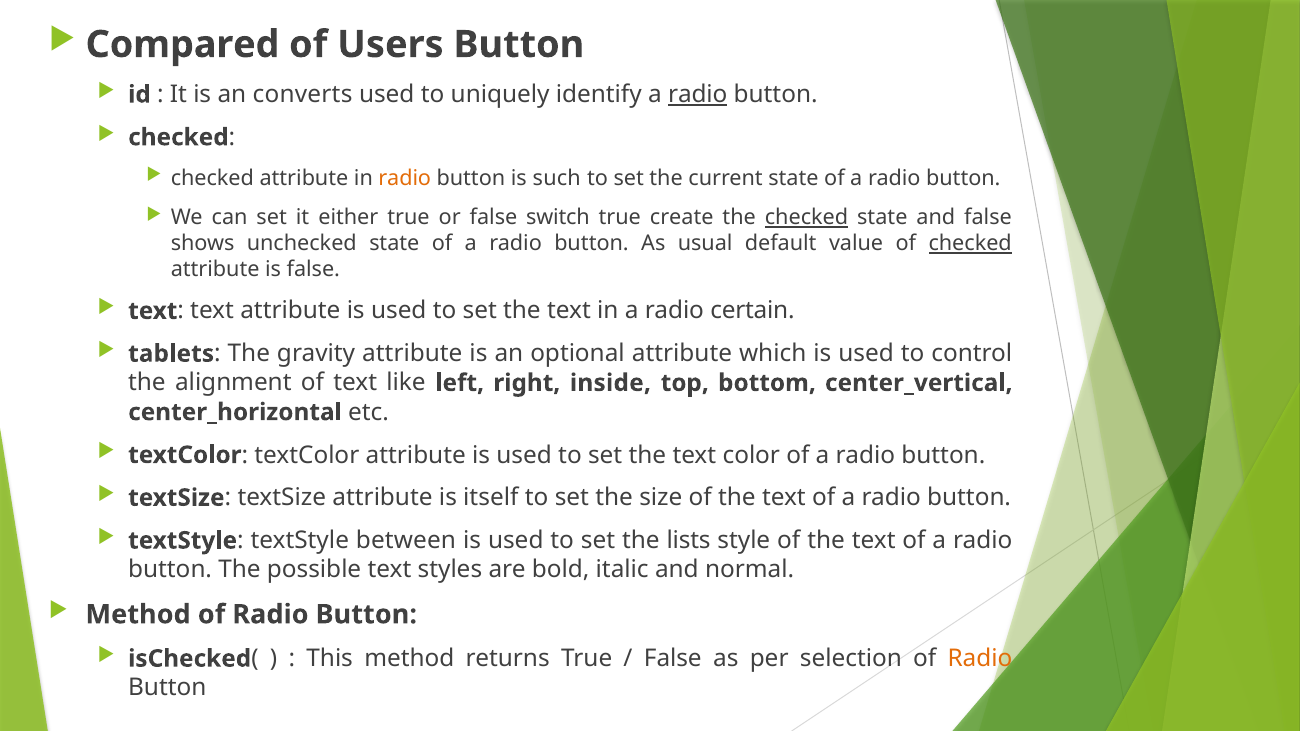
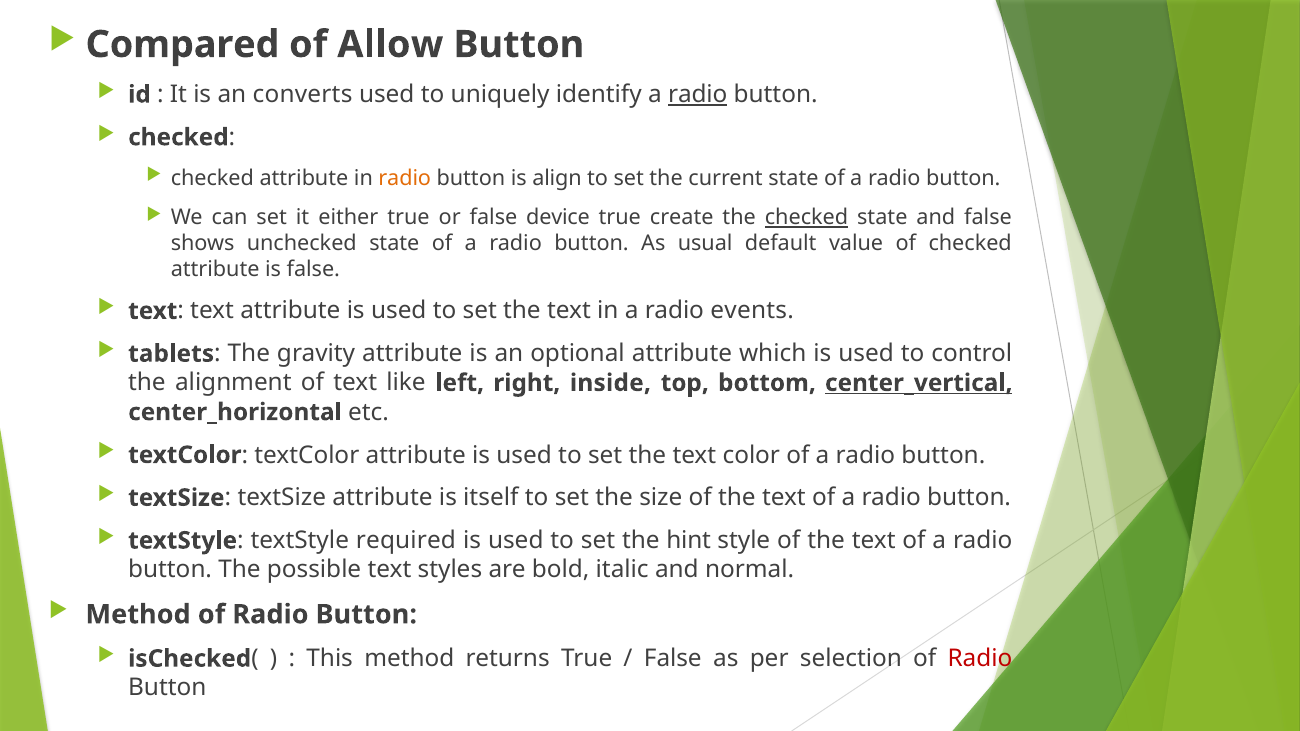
Users: Users -> Allow (390, 45)
such: such -> align (557, 178)
switch: switch -> device (558, 218)
checked underline: present -> none (970, 244)
certain: certain -> events (752, 311)
center_vertical underline: none -> present (919, 383)
between: between -> required (406, 541)
lists: lists -> hint (689, 541)
Radio colour: orange -> red (980, 659)
